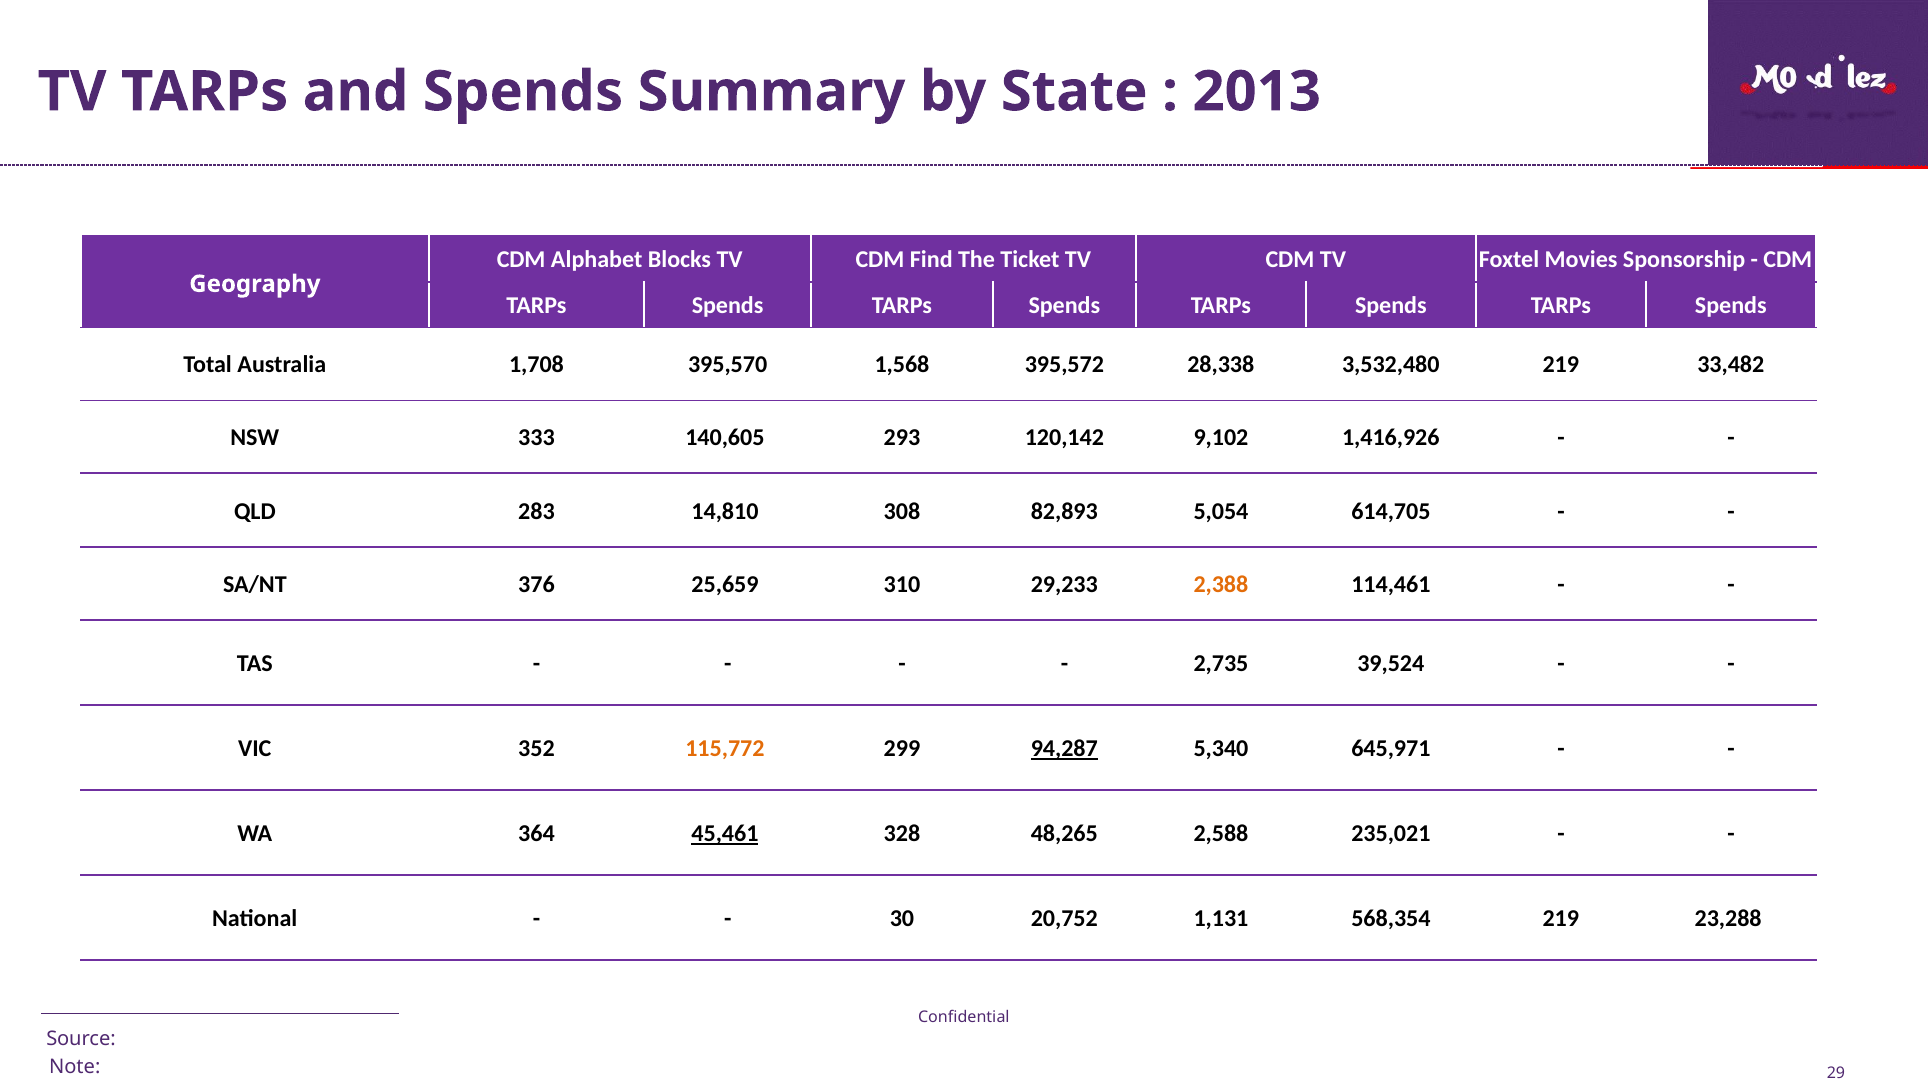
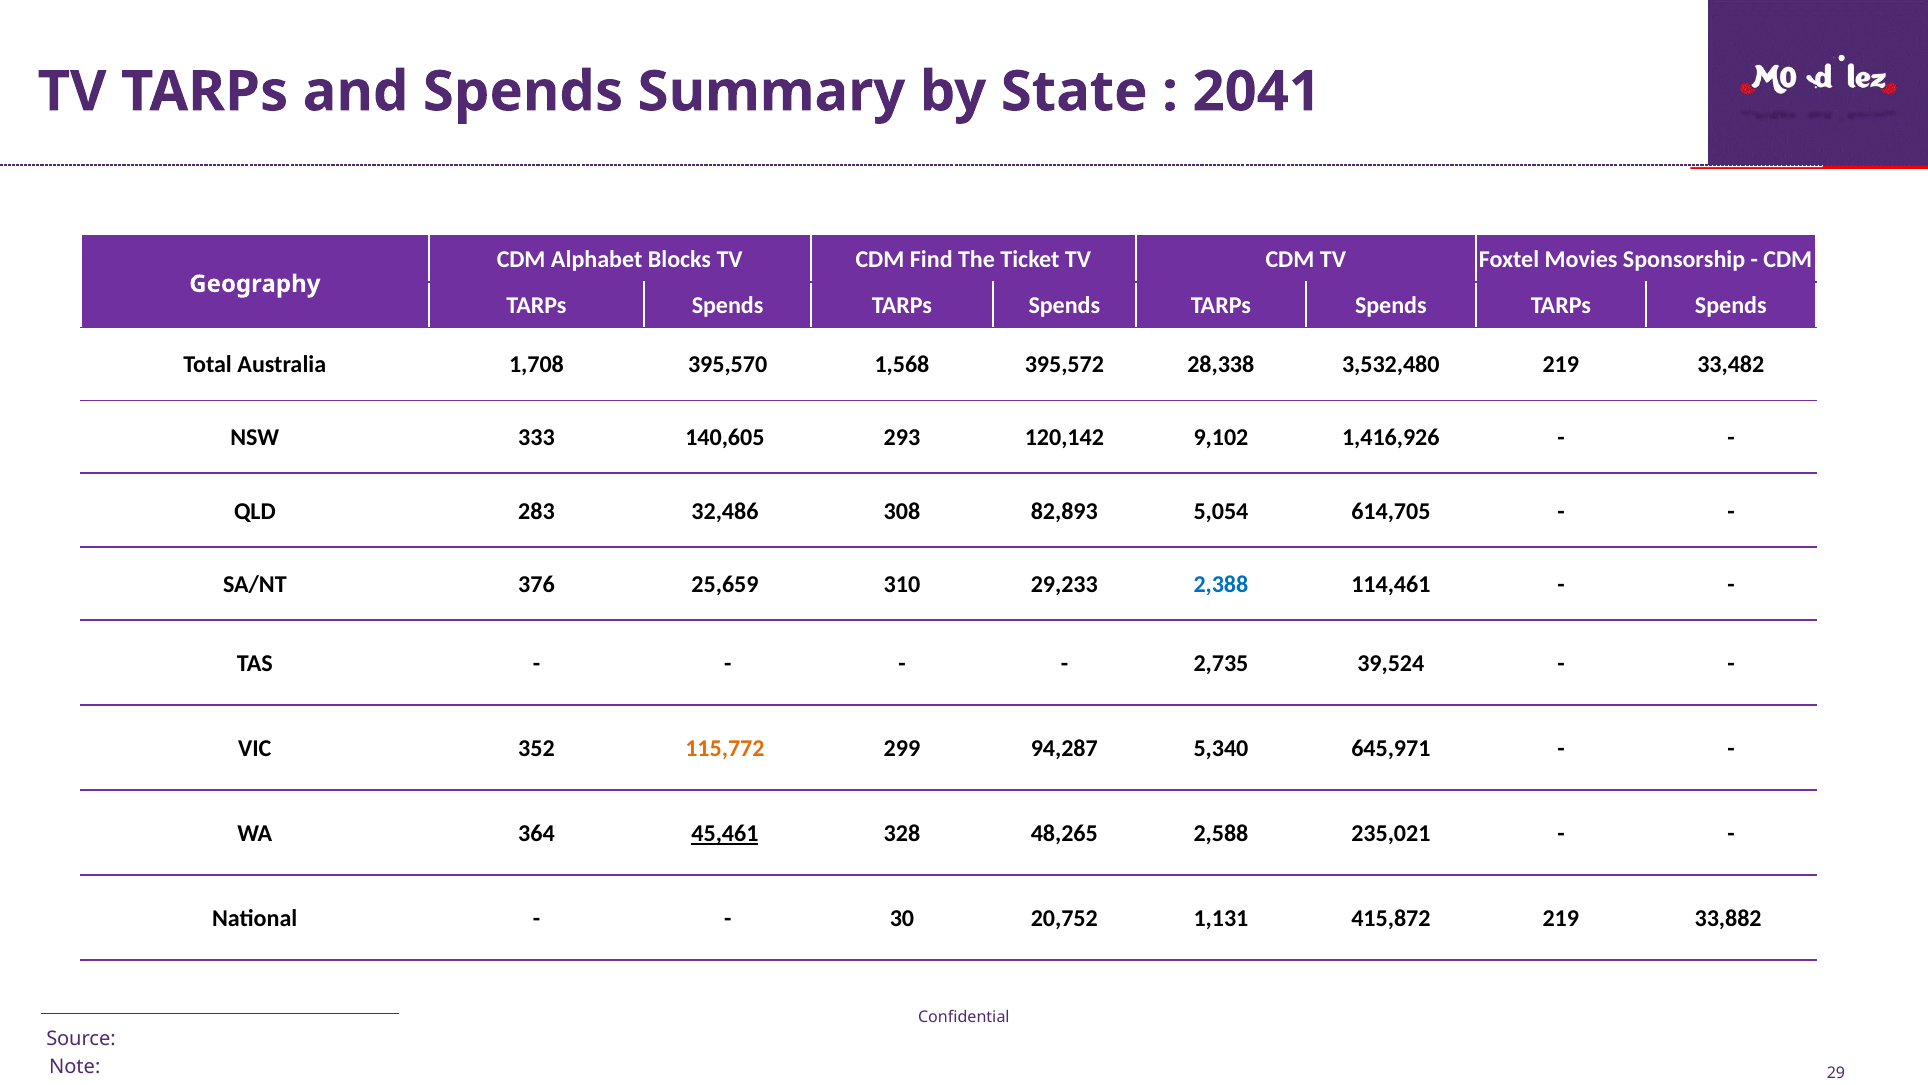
2013: 2013 -> 2041 (1257, 92)
14,810: 14,810 -> 32,486 (725, 511)
2,388 colour: orange -> blue (1221, 584)
94,287 underline: present -> none (1064, 748)
568,354: 568,354 -> 415,872 (1391, 918)
23,288: 23,288 -> 33,882 (1728, 918)
